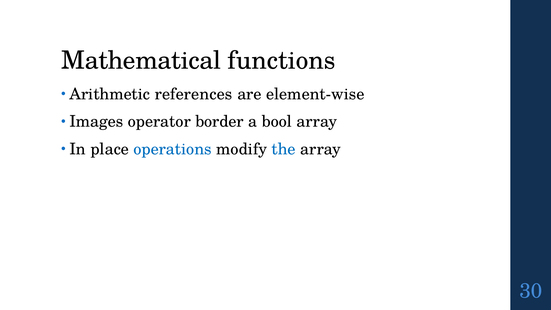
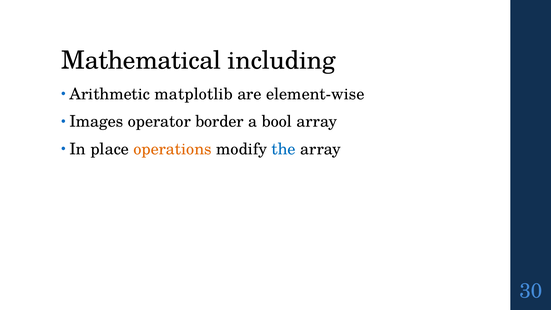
functions: functions -> including (282, 61)
references: references -> matplotlib (194, 94)
operations colour: blue -> orange (173, 149)
